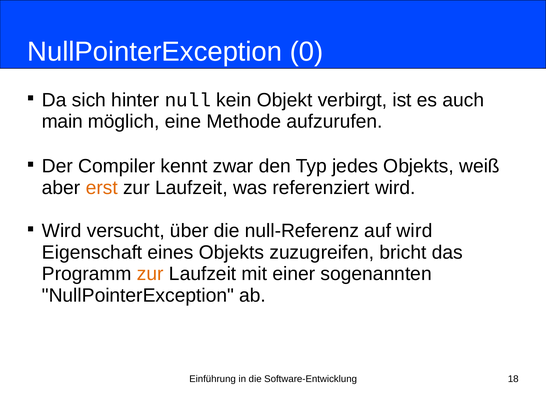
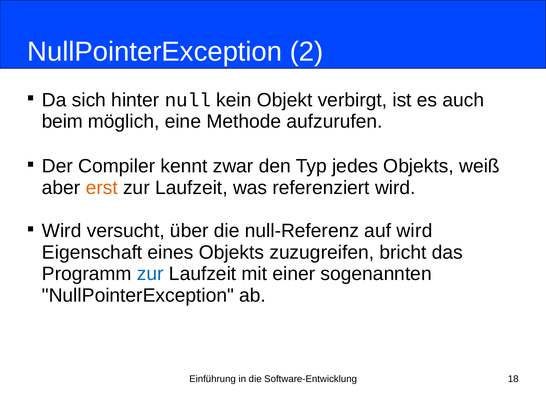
0: 0 -> 2 (307, 52)
main: main -> beim (62, 121)
zur colour: orange -> blue (150, 274)
